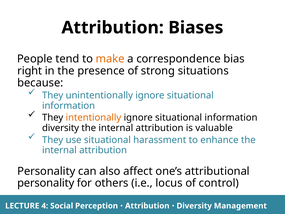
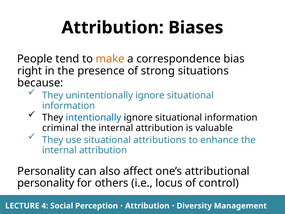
intentionally colour: orange -> blue (93, 118)
diversity: diversity -> criminal (60, 128)
harassment: harassment -> attributions (160, 140)
